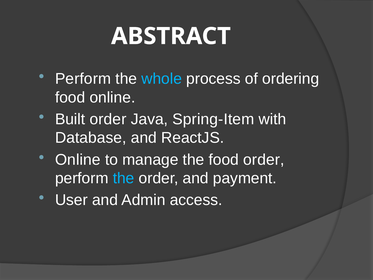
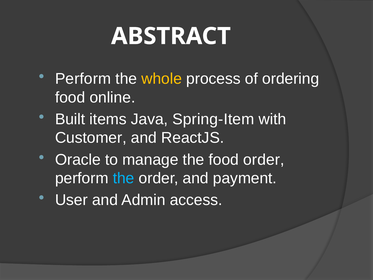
whole colour: light blue -> yellow (162, 79)
Built order: order -> items (108, 119)
Database: Database -> Customer (91, 138)
Online: Online -> Oracle (78, 160)
